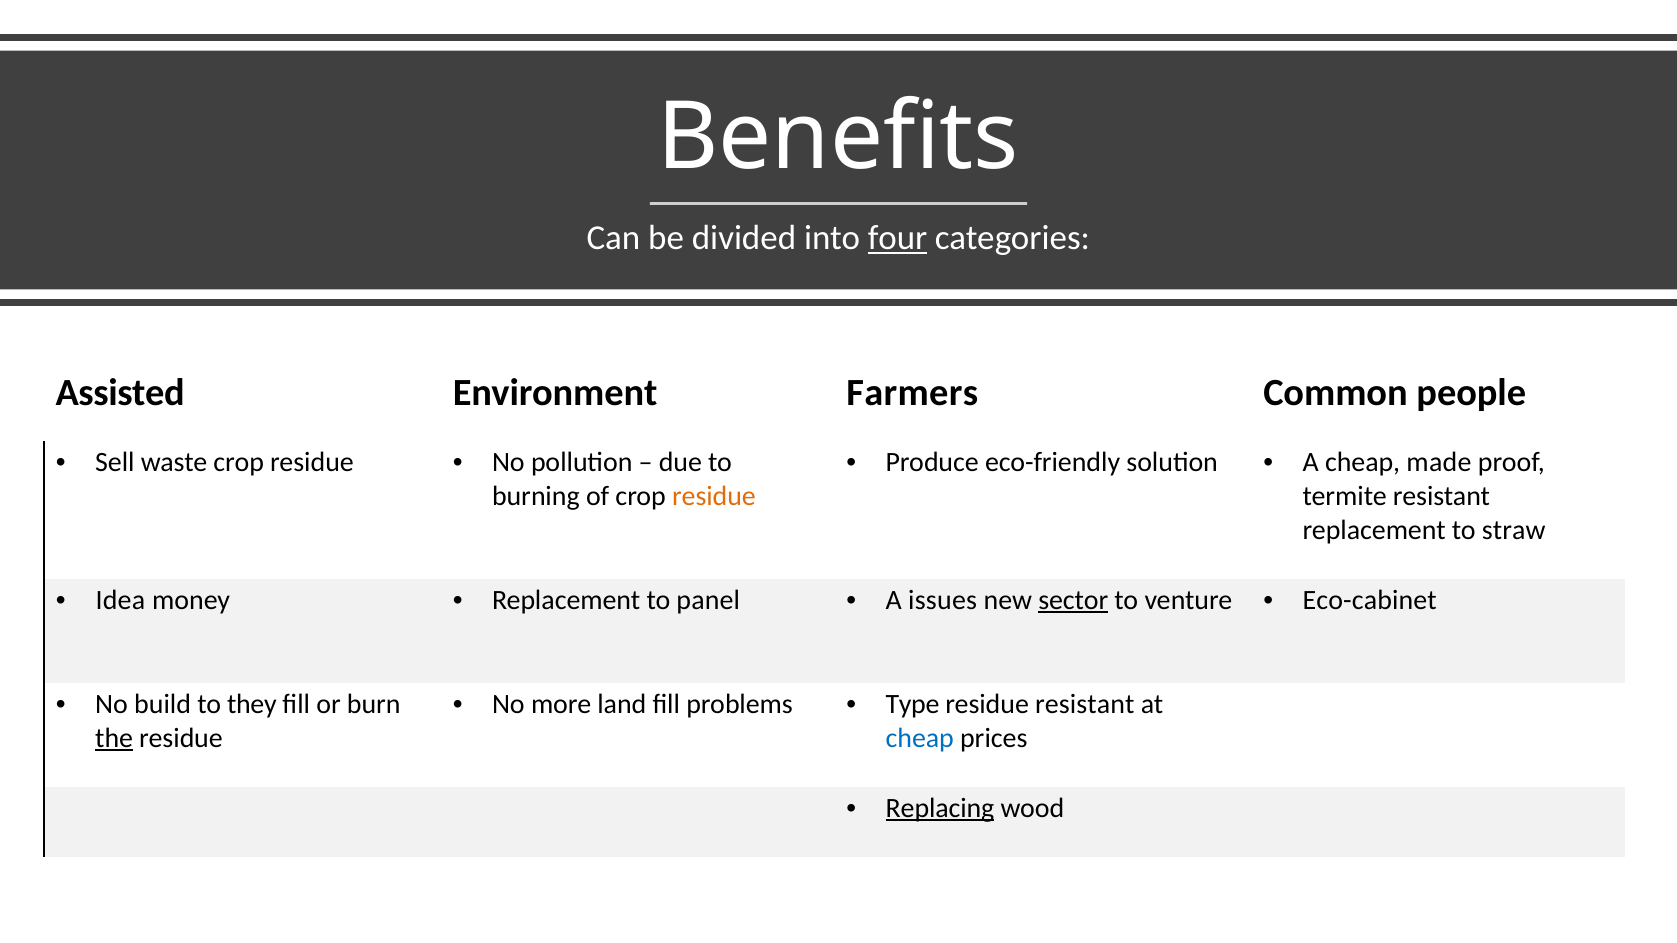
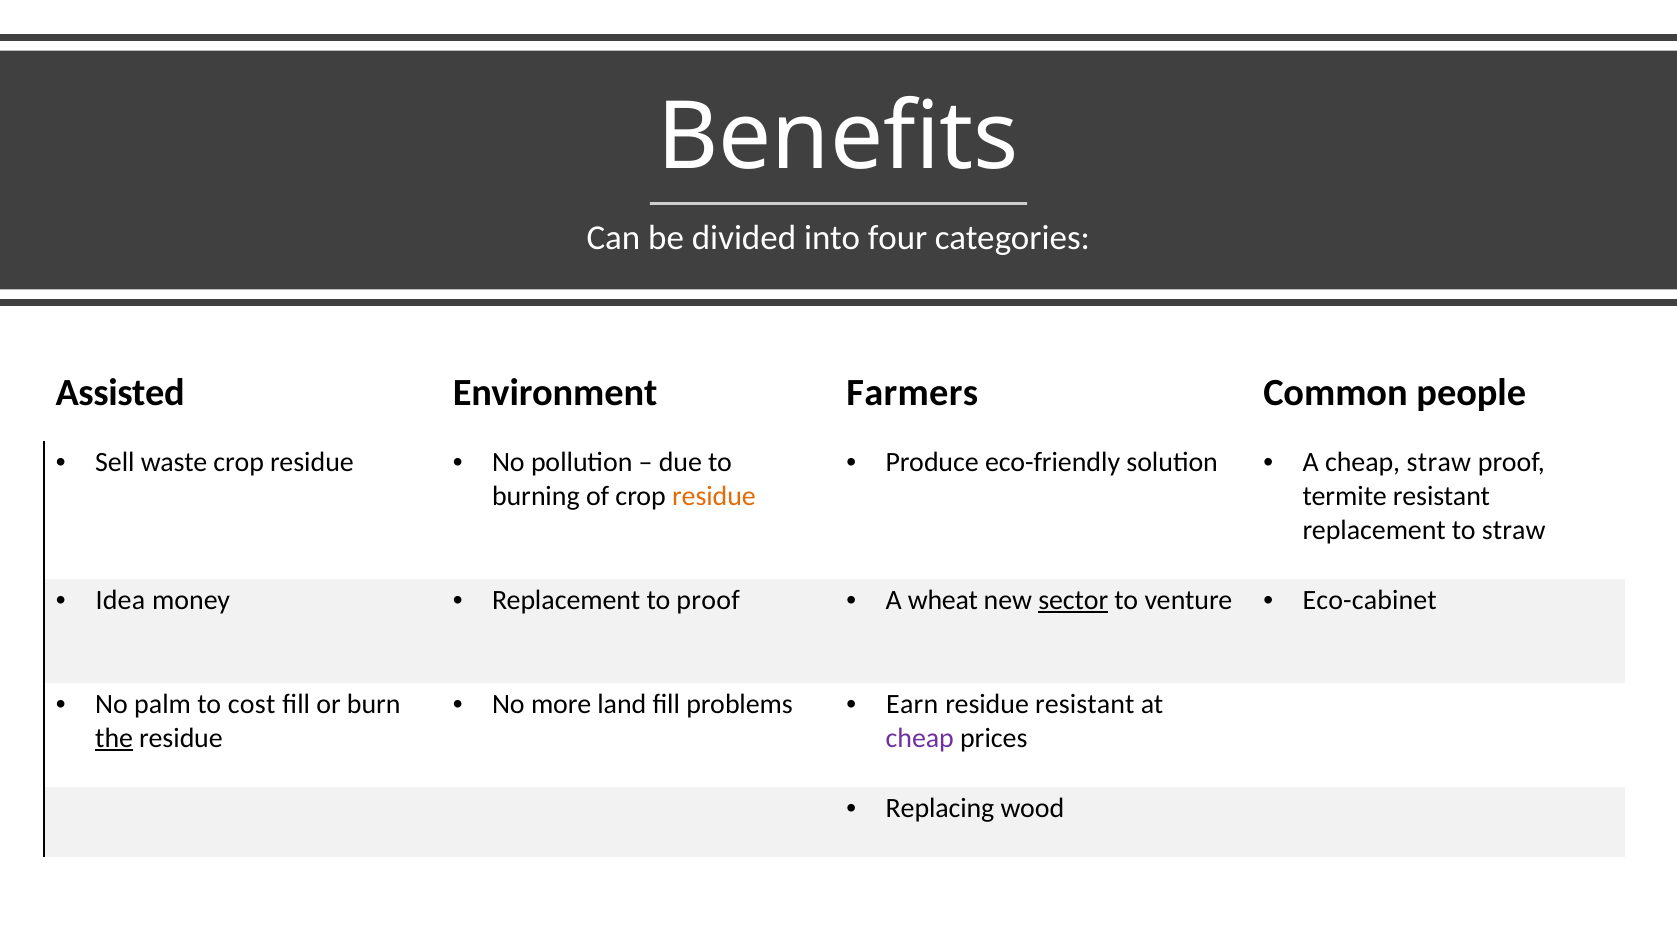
four underline: present -> none (898, 238)
cheap made: made -> straw (1439, 462)
to panel: panel -> proof (708, 600)
issues: issues -> wheat (943, 600)
build: build -> palm (163, 704)
they: they -> cost (252, 704)
Type: Type -> Earn (912, 704)
cheap colour: blue -> purple (920, 738)
Replacing underline: present -> none (940, 808)
